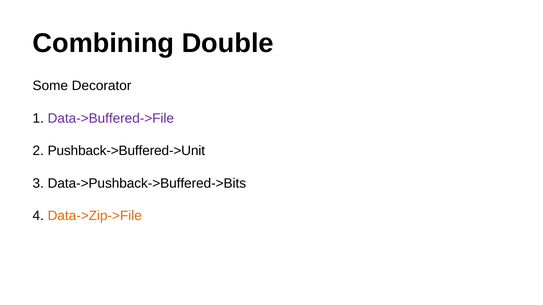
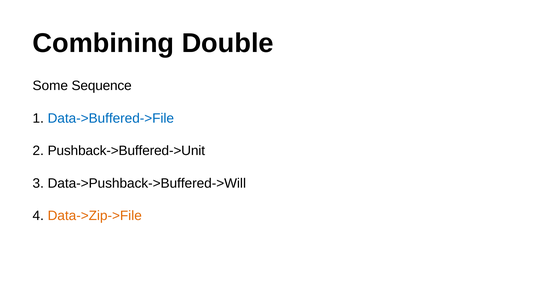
Decorator: Decorator -> Sequence (102, 86)
Data->Buffered->File colour: purple -> blue (111, 118)
Data->Pushback->Buffered->Bits: Data->Pushback->Buffered->Bits -> Data->Pushback->Buffered->Will (147, 184)
